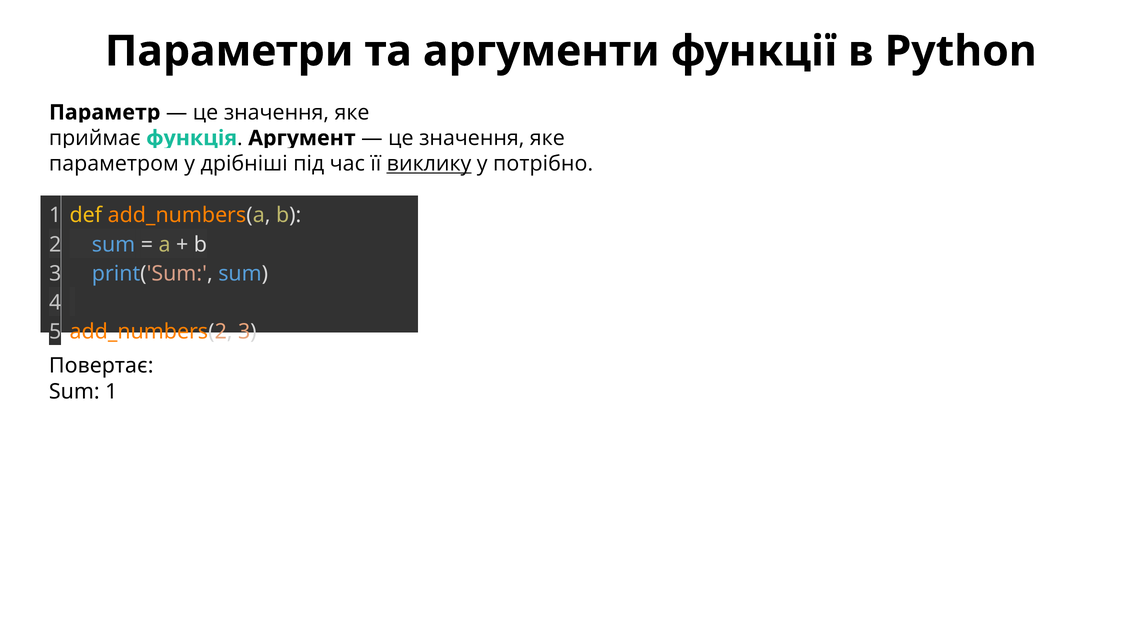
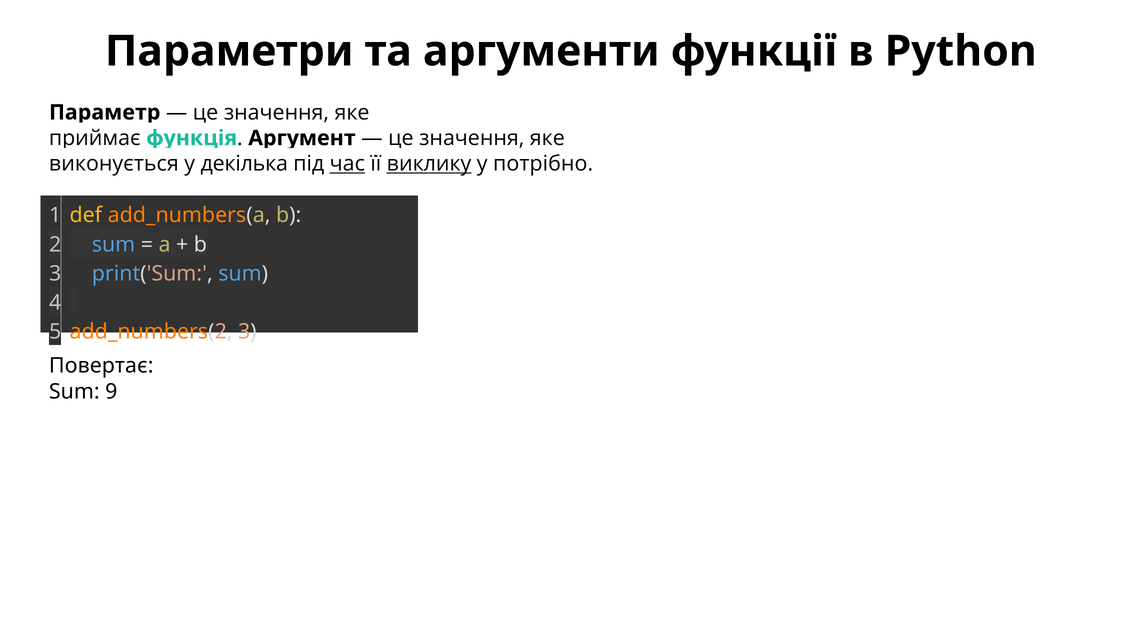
параметром: параметром -> виконується (114, 164)
дрібніші: дрібніші -> декілька (244, 164)
час underline: none -> present (347, 164)
Sum 1: 1 -> 9 (111, 392)
